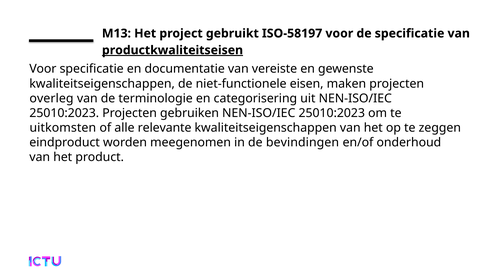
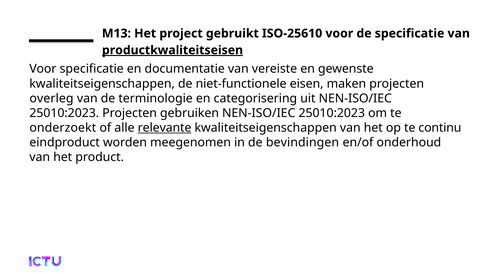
ISO-58197: ISO-58197 -> ISO-25610 (292, 33)
uitkomsten: uitkomsten -> onderzoekt (63, 128)
relevante underline: none -> present (165, 128)
zeggen: zeggen -> continu (440, 128)
